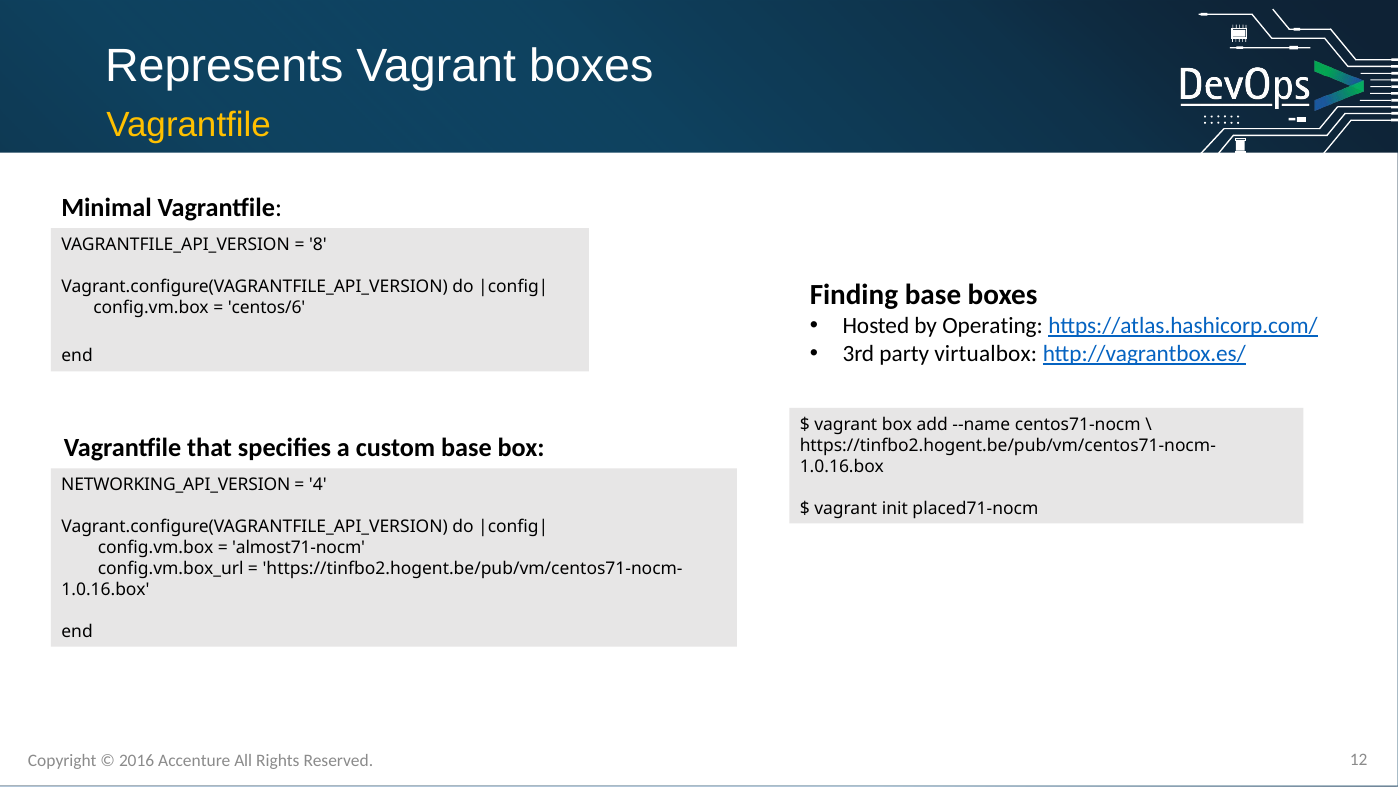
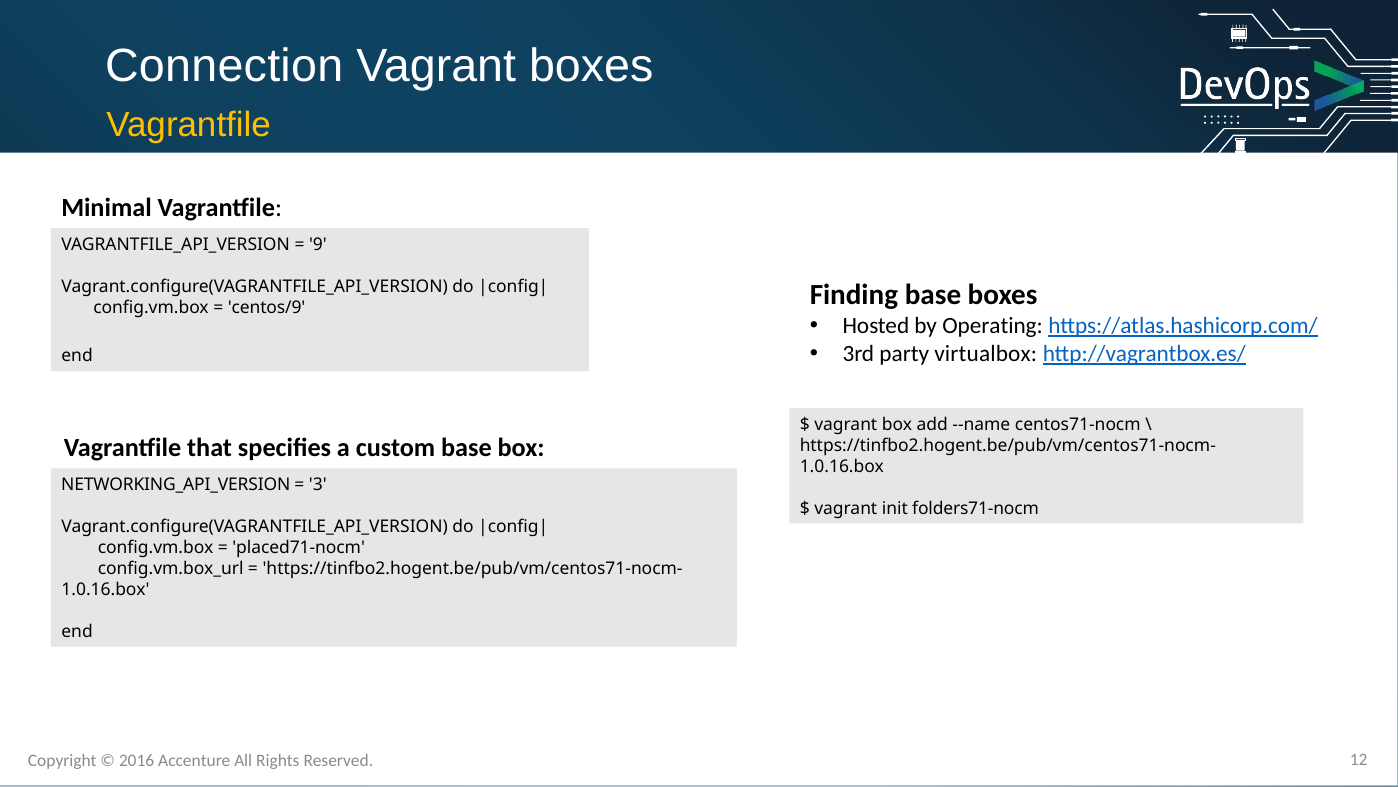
Represents: Represents -> Connection (224, 66)
8: 8 -> 9 (318, 245)
centos/6: centos/6 -> centos/9 (267, 308)
4: 4 -> 3 (318, 485)
placed71-nocm: placed71-nocm -> folders71-nocm (976, 508)
almost71-nocm: almost71-nocm -> placed71-nocm (299, 548)
